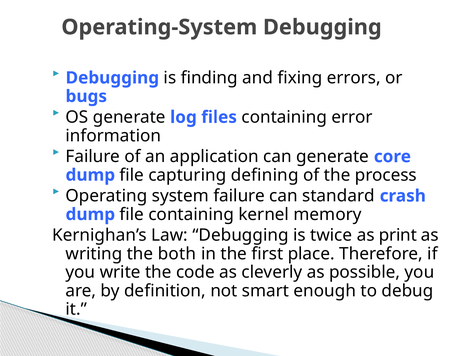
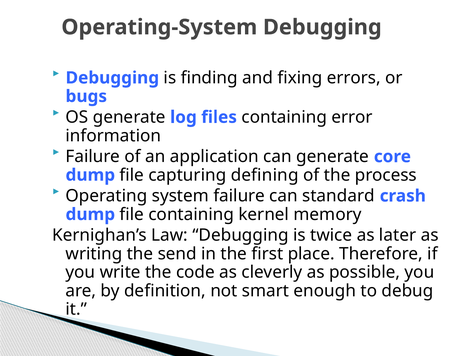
print: print -> later (398, 235)
both: both -> send (177, 254)
